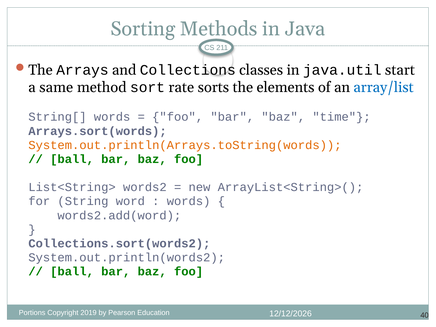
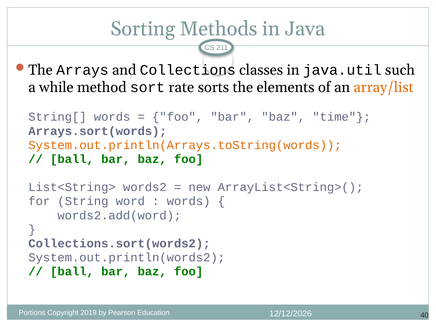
start: start -> such (400, 70)
same: same -> while (56, 88)
array/list colour: blue -> orange (384, 88)
